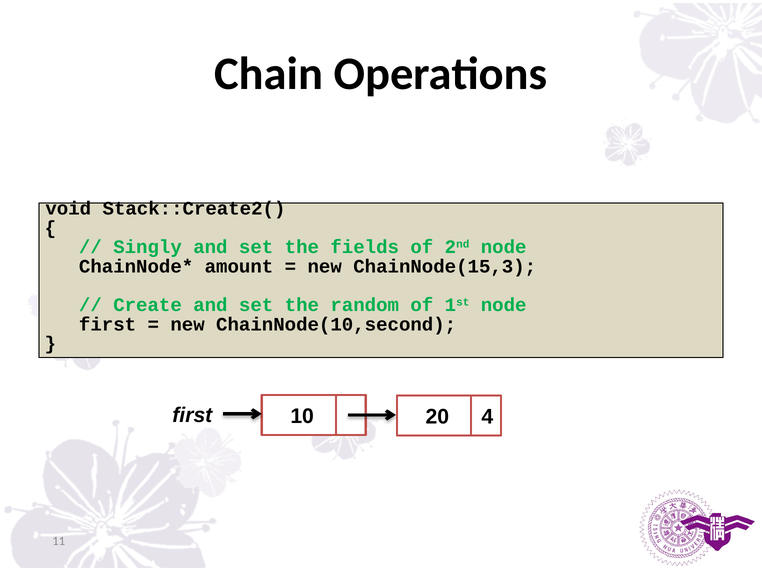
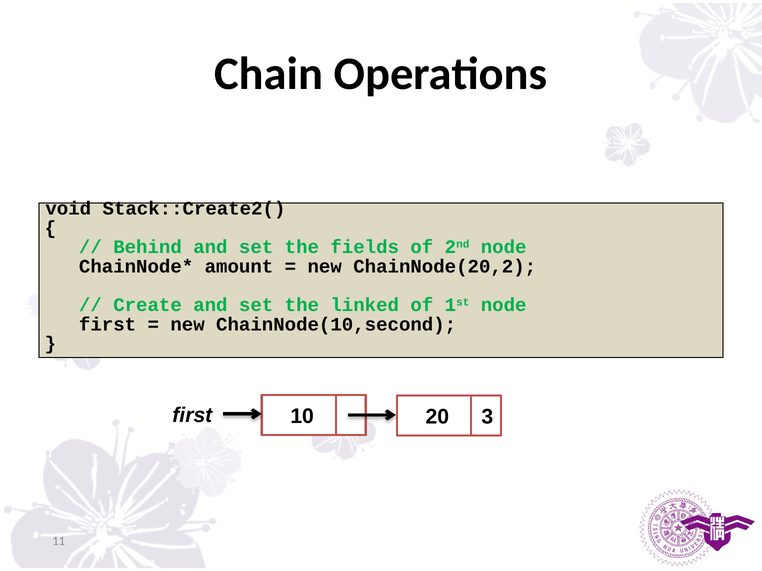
Singly: Singly -> Behind (148, 247)
ChainNode(15,3: ChainNode(15,3 -> ChainNode(20,2 (445, 267)
random: random -> linked (365, 305)
4: 4 -> 3 (487, 417)
